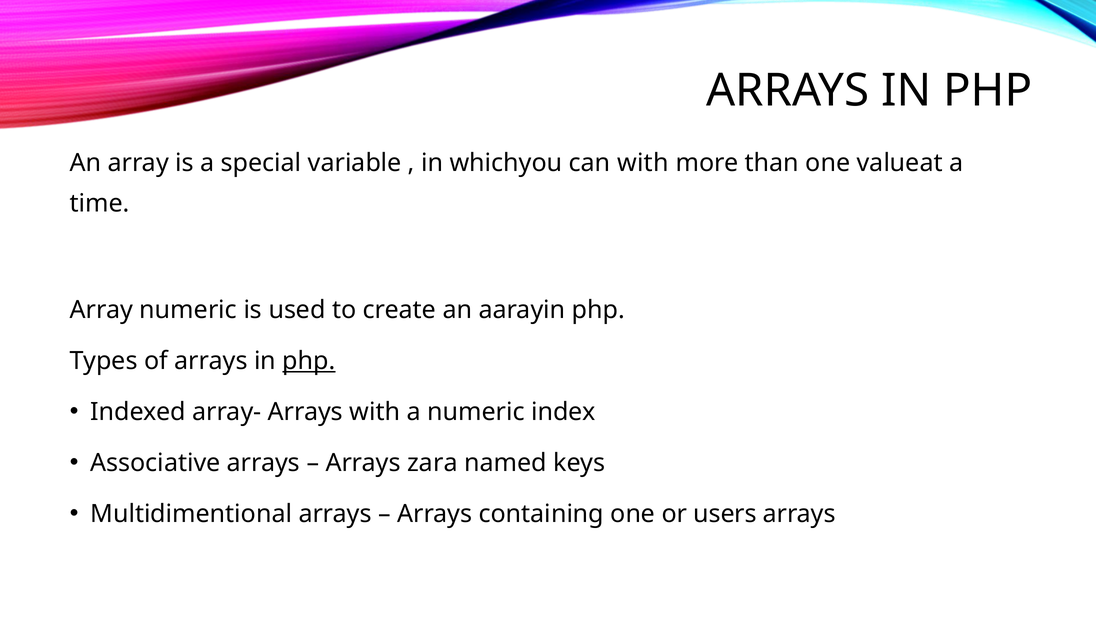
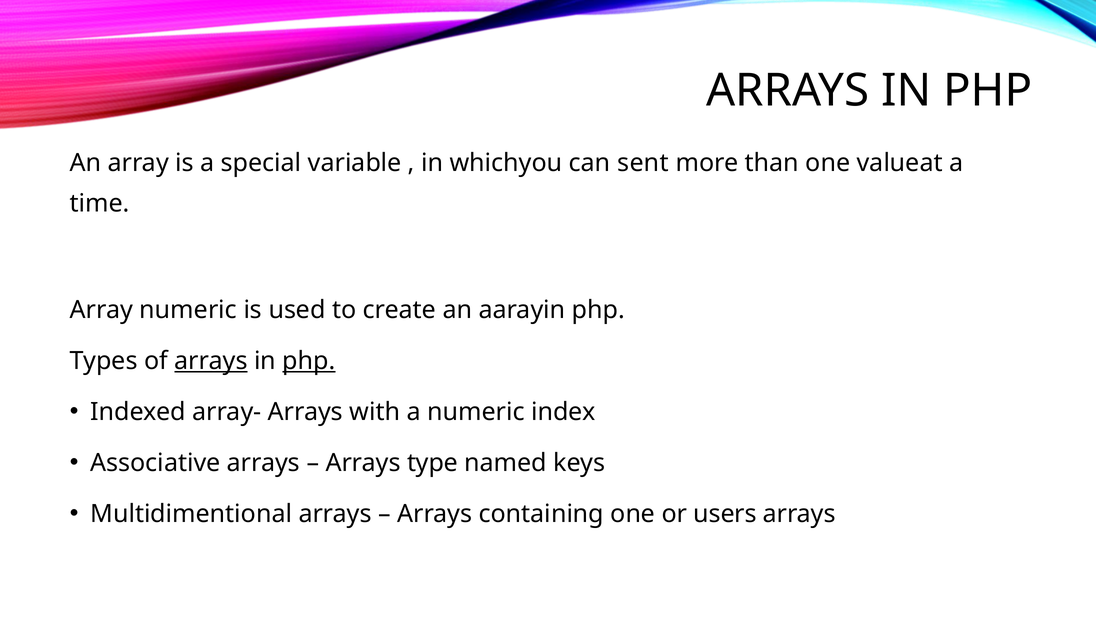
can with: with -> sent (643, 163)
arrays underline: none -> present (211, 361)
zara: zara -> type (432, 463)
